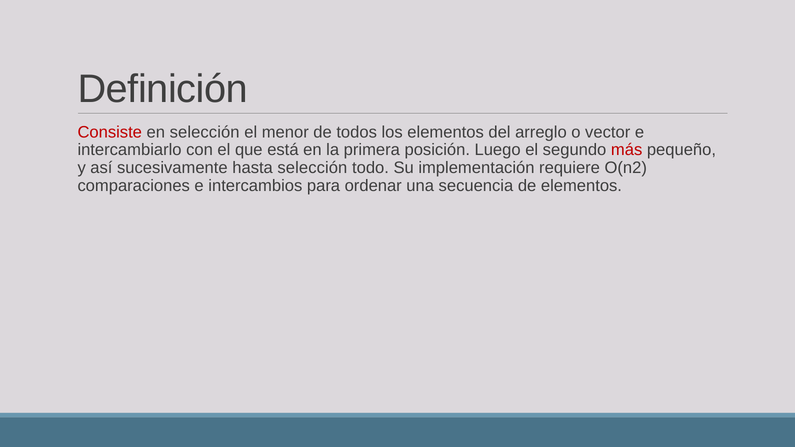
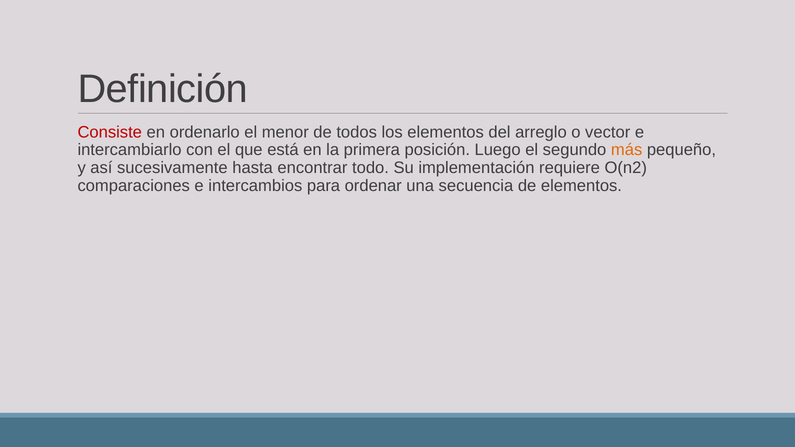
en selección: selección -> ordenarlo (205, 132)
más colour: red -> orange (627, 150)
hasta selección: selección -> encontrar (312, 168)
